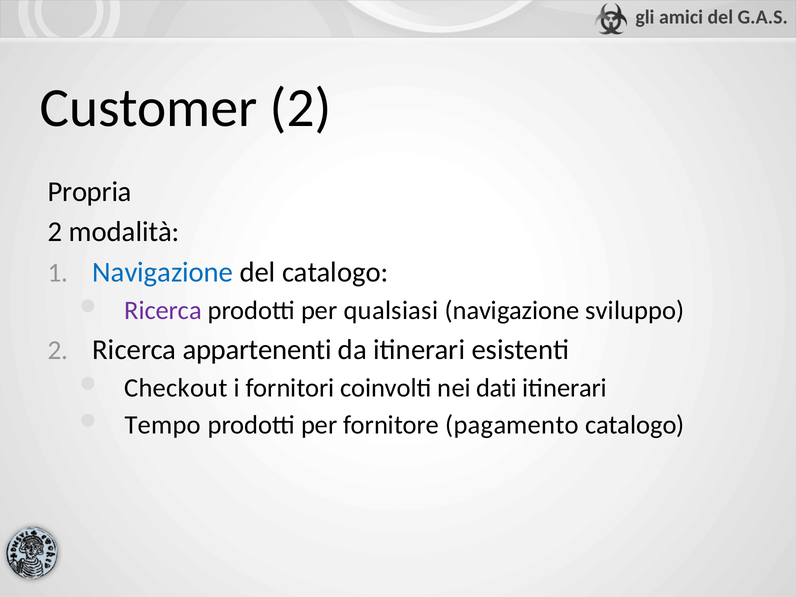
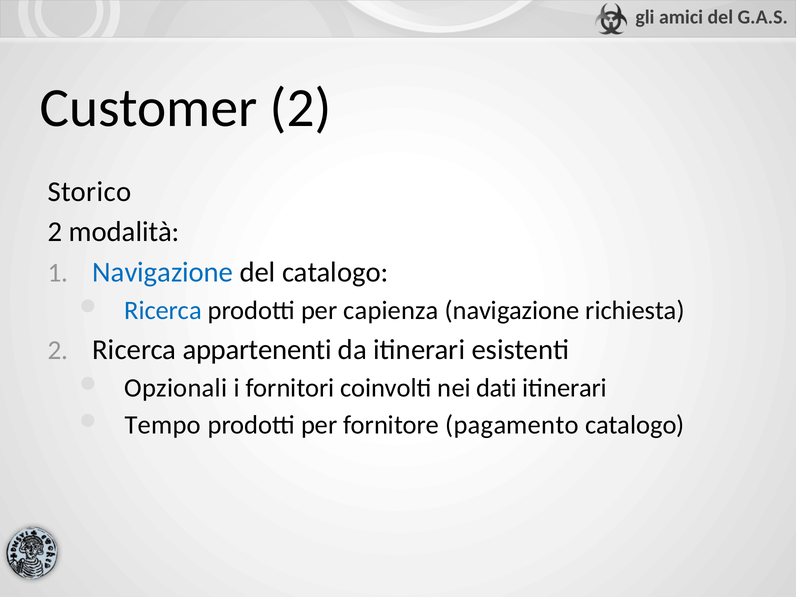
Propria: Propria -> Storico (89, 192)
Ricerca colour: purple -> blue (163, 311)
qualsiasi: qualsiasi -> capienza (391, 311)
sviluppo: sviluppo -> richiesta (635, 311)
Checkout: Checkout -> Opzionali (176, 388)
